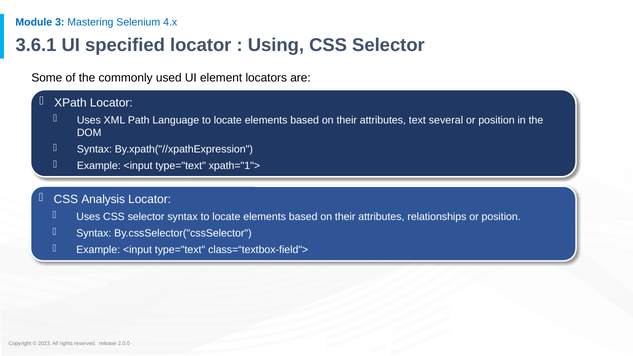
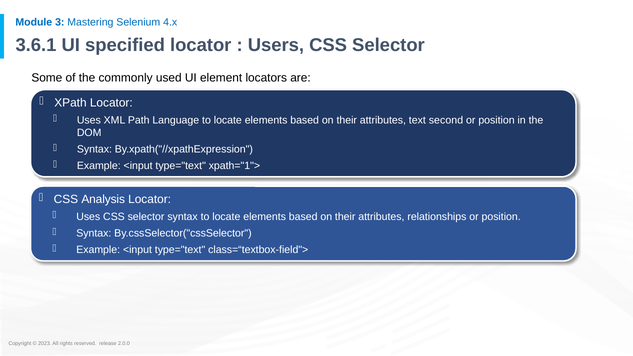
Using: Using -> Users (276, 45)
several: several -> second (446, 120)
